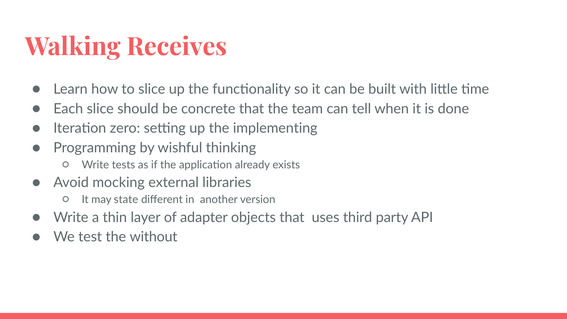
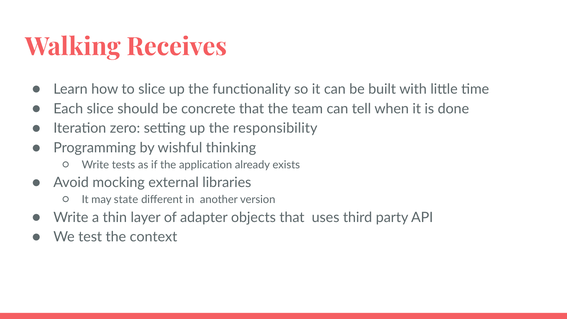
implementing: implementing -> responsibility (275, 128)
without: without -> context (154, 237)
